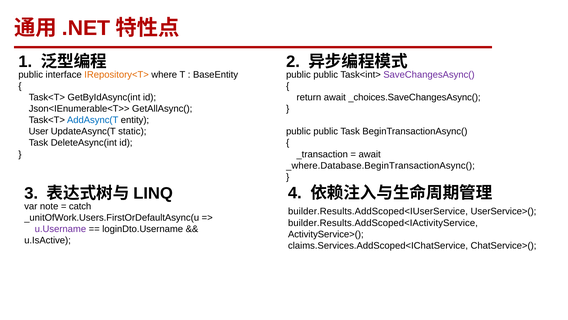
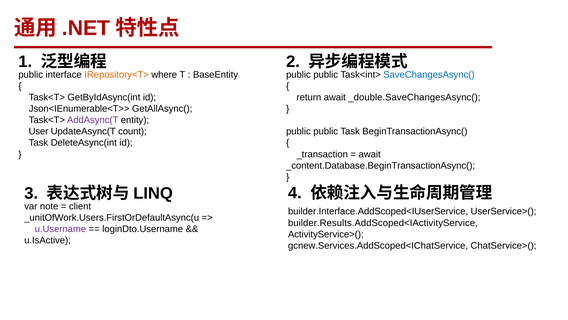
SaveChangesAsync( colour: purple -> blue (429, 75)
_choices.SaveChangesAsync(: _choices.SaveChangesAsync( -> _double.SaveChangesAsync( (414, 97)
AddAsync(T colour: blue -> purple (93, 120)
static: static -> count (132, 131)
_where.Database.BeginTransactionAsync(: _where.Database.BeginTransactionAsync( -> _content.Database.BeginTransactionAsync( (381, 165)
catch: catch -> client (80, 206)
builder.Results.AddScoped<IUserService: builder.Results.AddScoped<IUserService -> builder.Interface.AddScoped<IUserService (378, 211)
claims.Services.AddScoped<IChatService: claims.Services.AddScoped<IChatService -> gcnew.Services.AddScoped<IChatService (378, 245)
